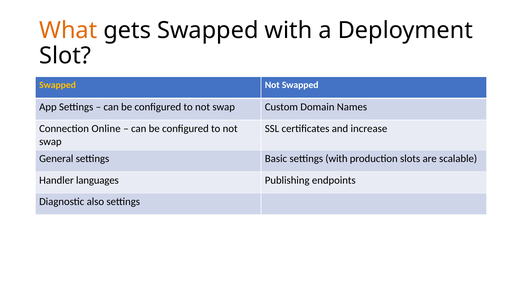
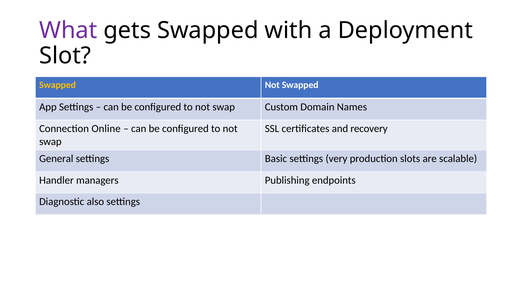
What colour: orange -> purple (68, 30)
increase: increase -> recovery (369, 129)
settings with: with -> very (336, 159)
languages: languages -> managers (97, 180)
